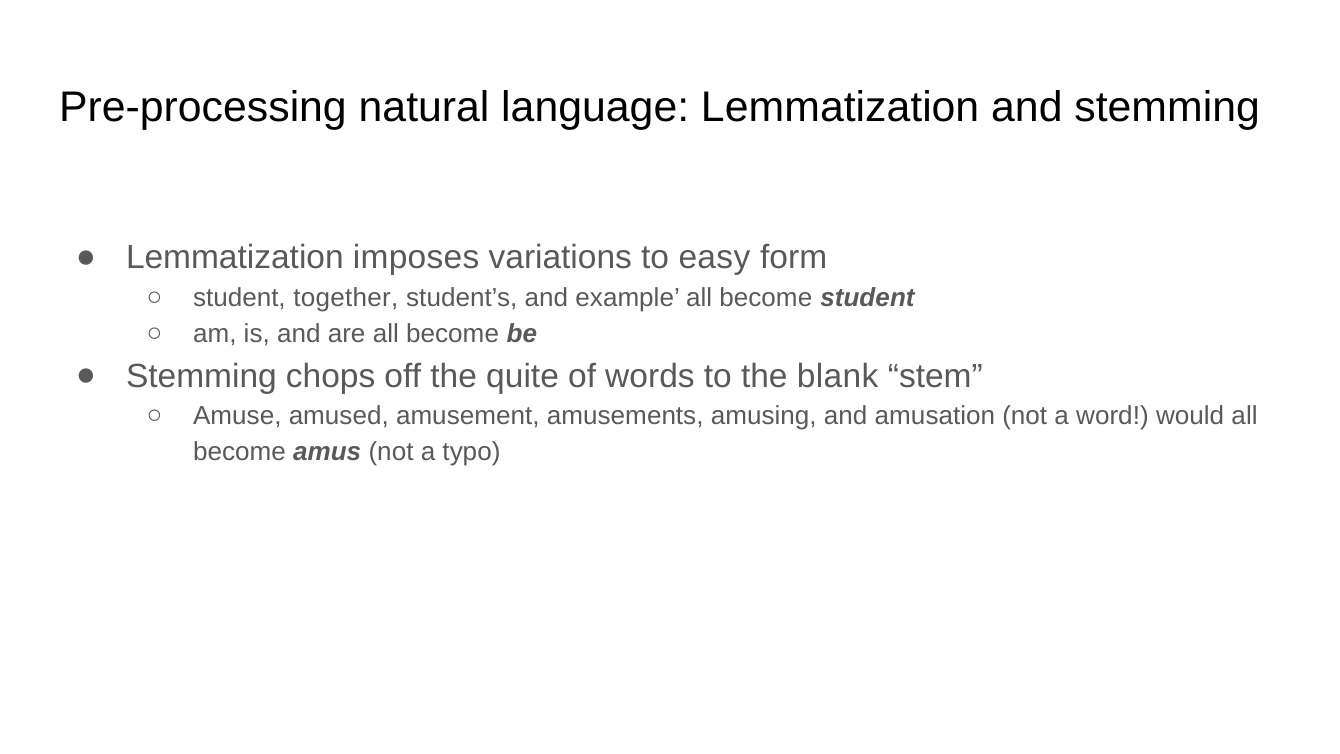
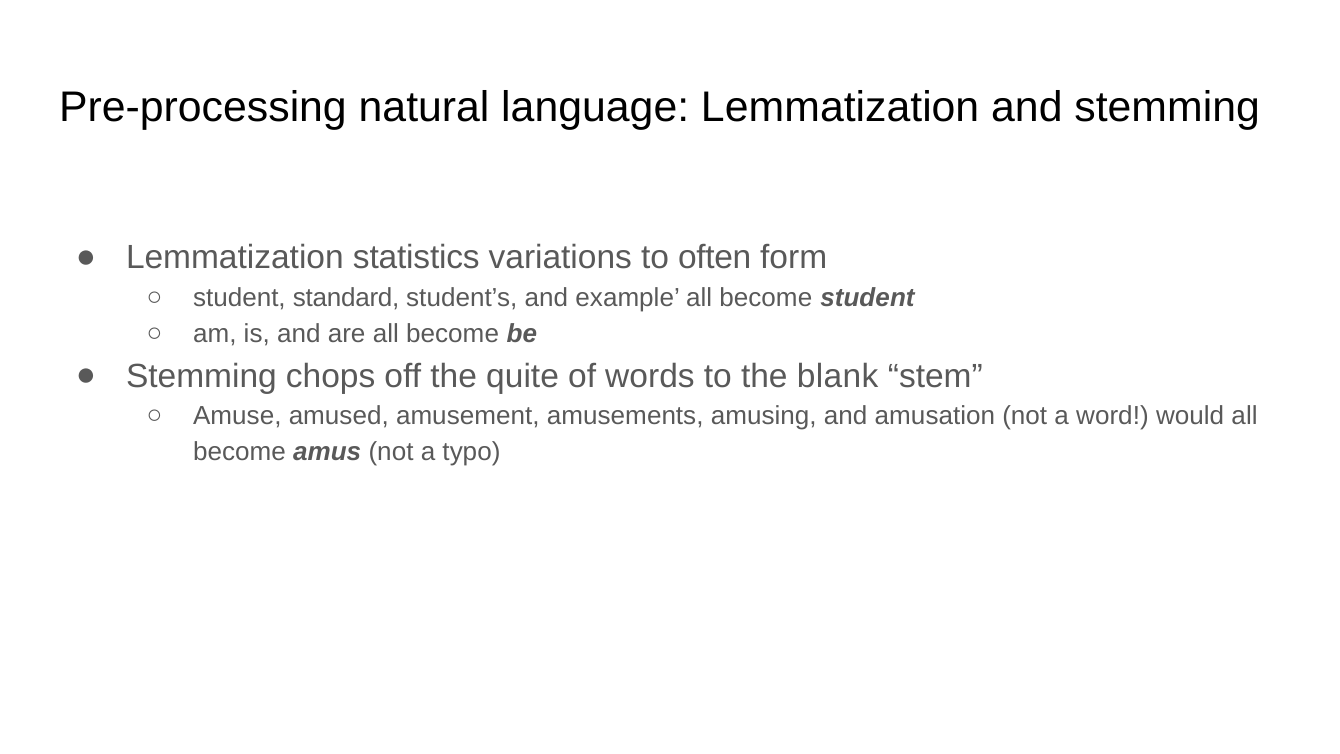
imposes: imposes -> statistics (416, 258)
easy: easy -> often (715, 258)
together: together -> standard (346, 298)
